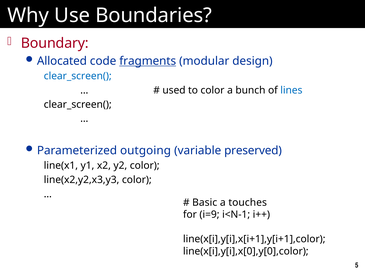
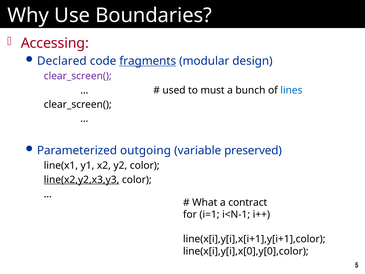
Boundary: Boundary -> Accessing (55, 43)
Allocated: Allocated -> Declared (62, 61)
clear_screen( colour: blue -> purple (78, 76)
to color: color -> must (213, 90)
line(x2,y2,x3,y3 underline: none -> present (82, 180)
Basic: Basic -> What (205, 202)
touches: touches -> contract (248, 202)
i=9: i=9 -> i=1 (209, 214)
